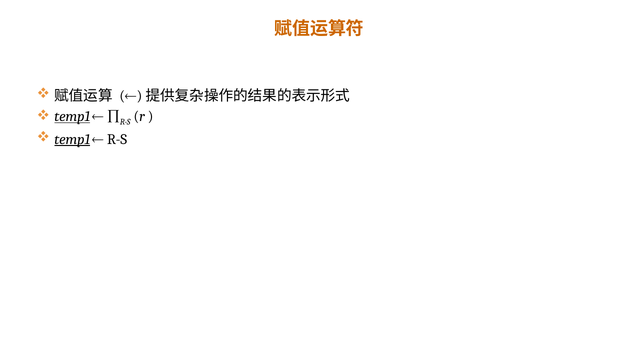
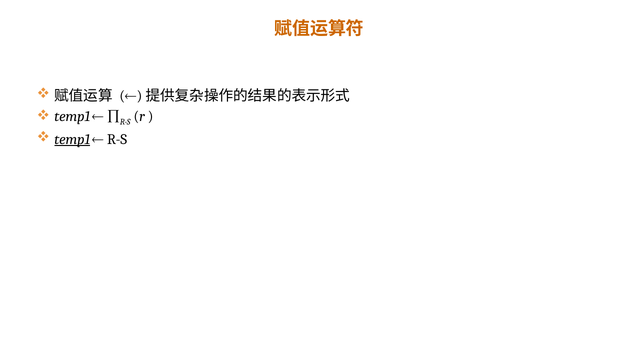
temp1 underline: present -> none (72, 116)
